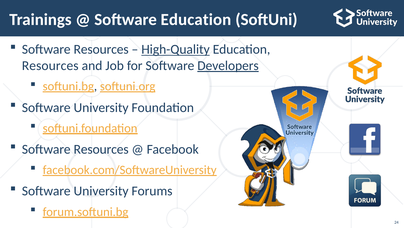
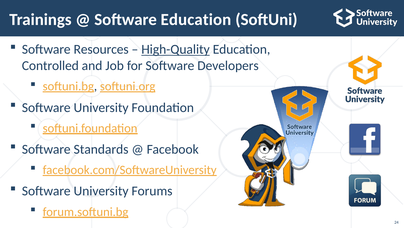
Resources: Resources -> Controlled (50, 65)
Developers underline: present -> none (228, 65)
Resources: Resources -> Standards (101, 149)
